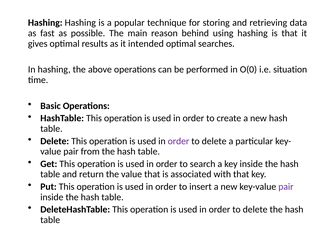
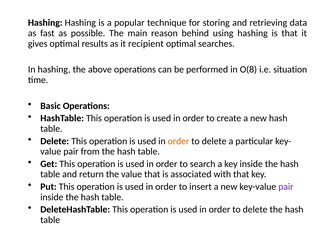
intended: intended -> recipient (146, 43)
O(0: O(0 -> O(8 (248, 69)
order colour: purple -> orange (179, 141)
